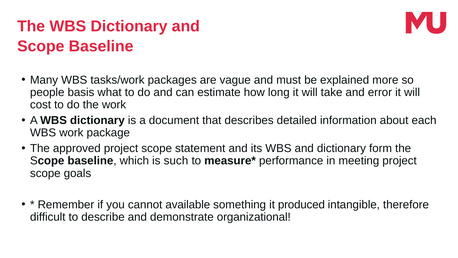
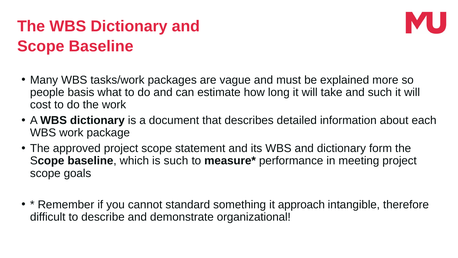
and error: error -> such (380, 92)
available: available -> standard (188, 204)
produced: produced -> approach (301, 204)
